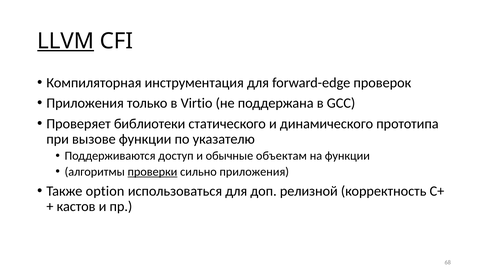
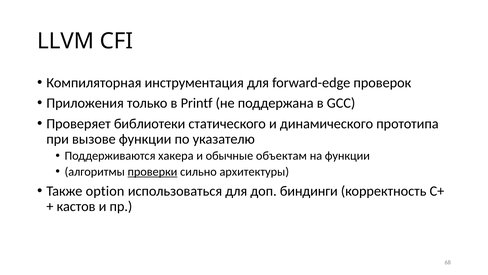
LLVM underline: present -> none (66, 41)
Virtio: Virtio -> Printf (197, 103)
доступ: доступ -> хакера (176, 156)
сильно приложения: приложения -> архитектуры (254, 171)
релизной: релизной -> биндинги (309, 191)
